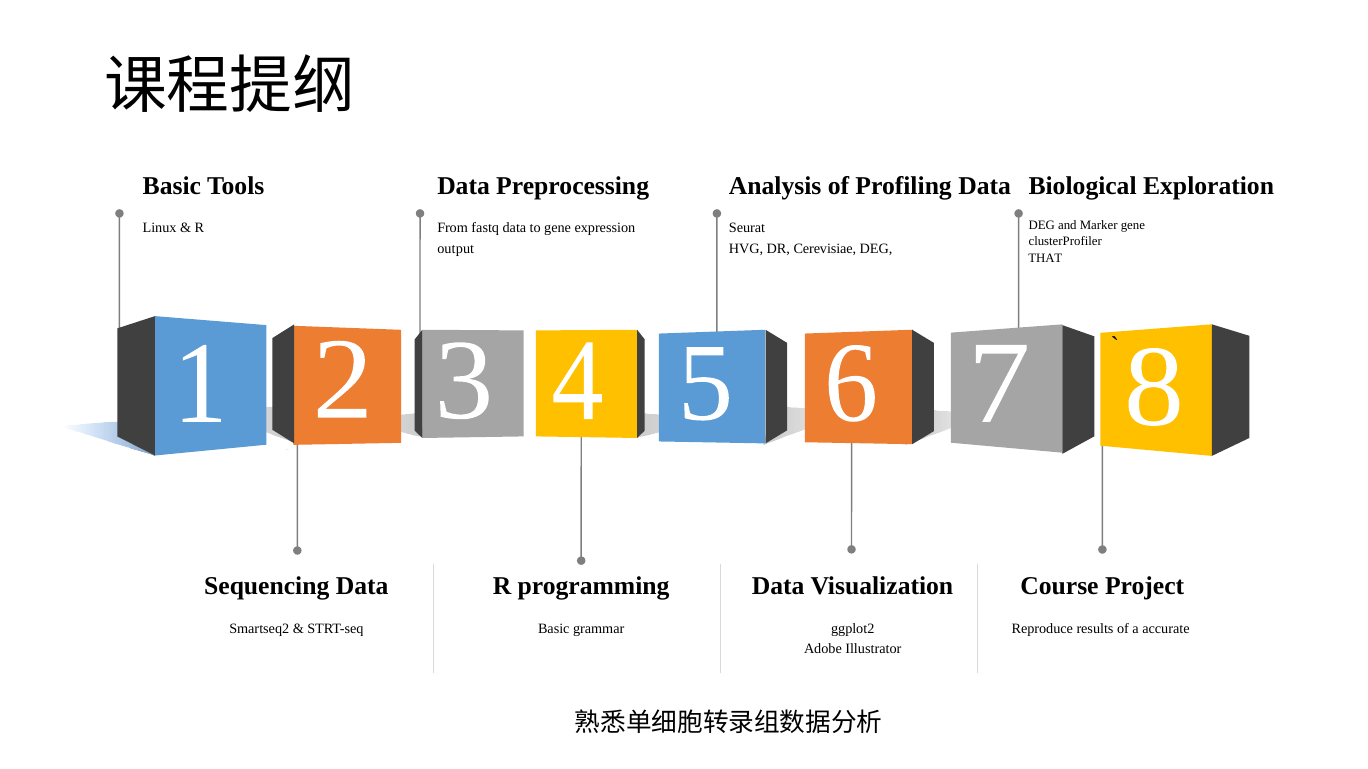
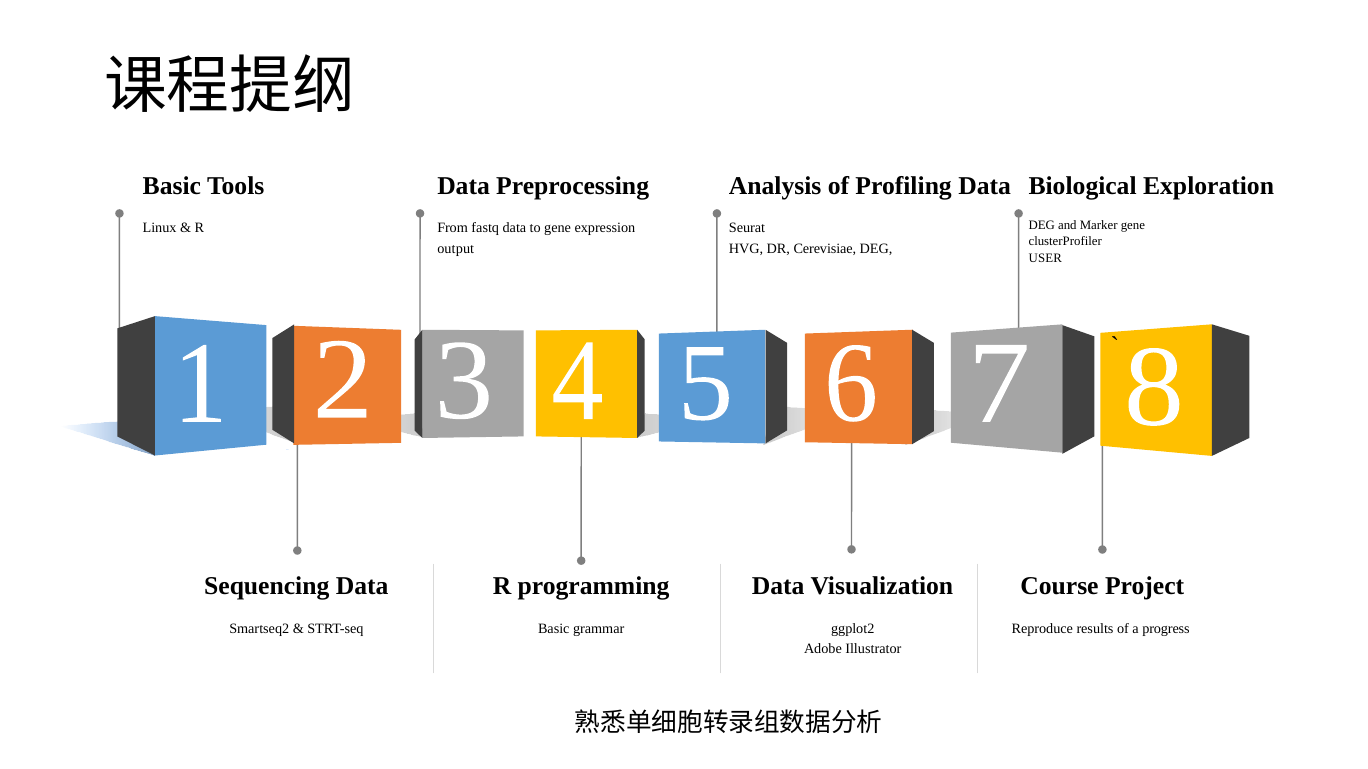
THAT: THAT -> USER (1045, 258)
accurate: accurate -> progress (1166, 629)
